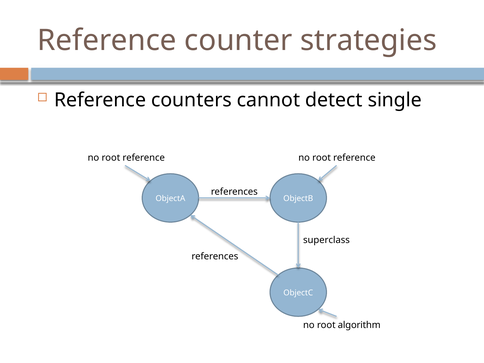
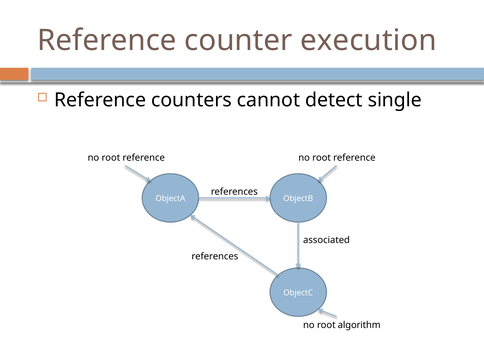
strategies: strategies -> execution (368, 40)
superclass: superclass -> associated (326, 240)
